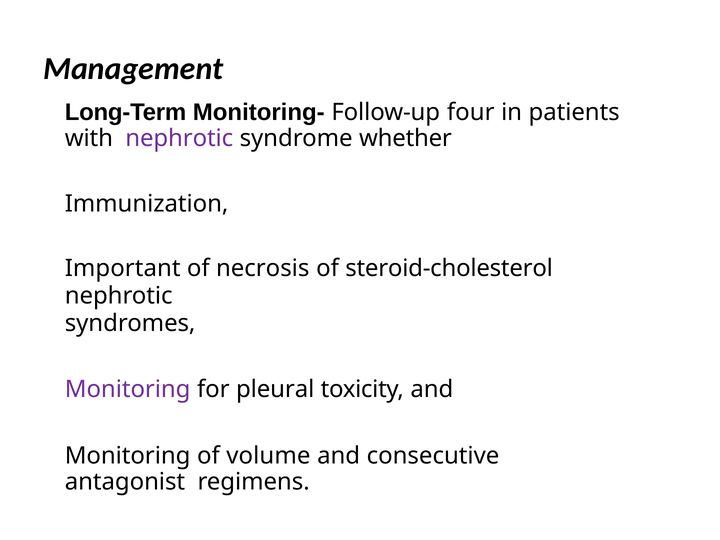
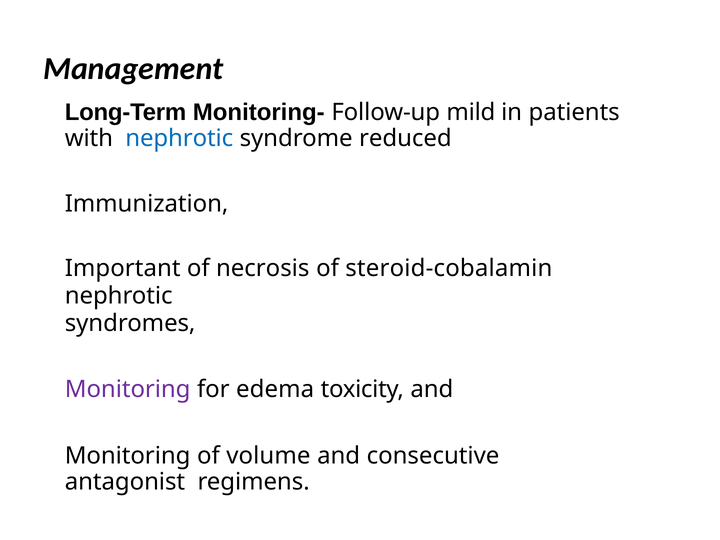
four: four -> mild (471, 113)
nephrotic colour: purple -> blue (179, 138)
whether: whether -> reduced (405, 138)
steroid-cholesterol: steroid-cholesterol -> steroid-cobalamin (449, 269)
pleural: pleural -> edema (275, 389)
